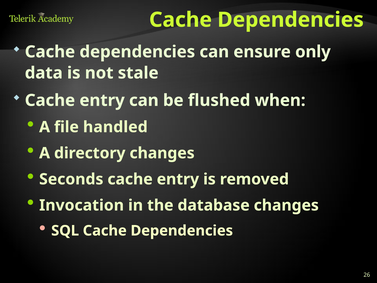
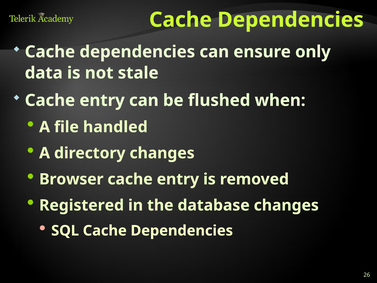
Seconds: Seconds -> Browser (71, 179)
Invocation: Invocation -> Registered (82, 205)
